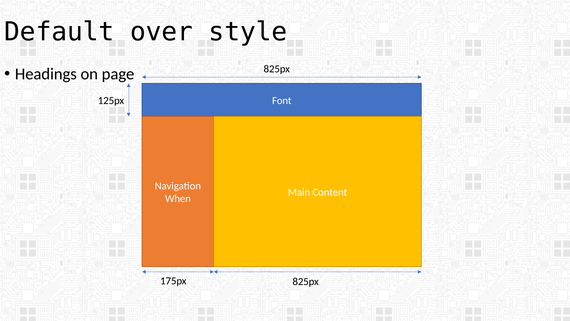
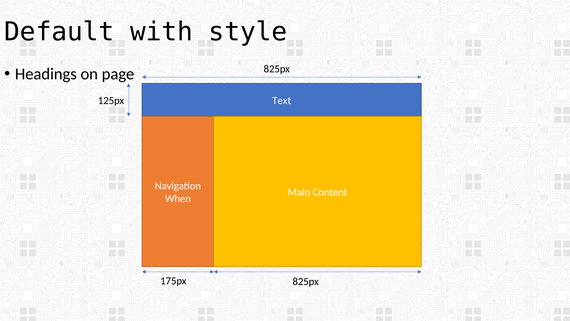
over: over -> with (161, 32)
Font: Font -> Text (282, 101)
